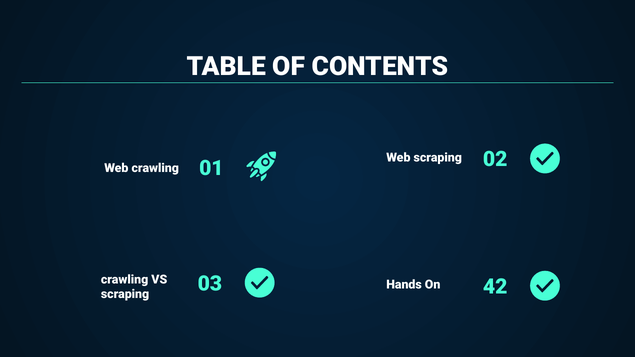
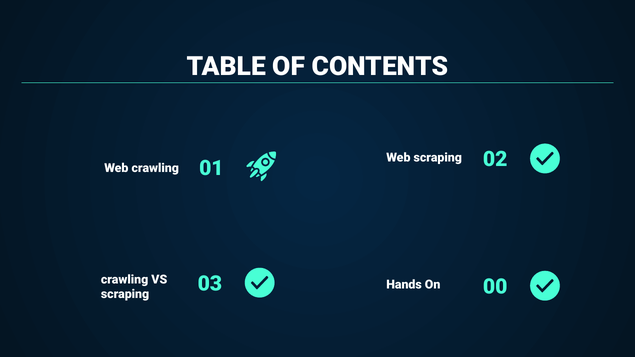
42: 42 -> 00 (495, 287)
